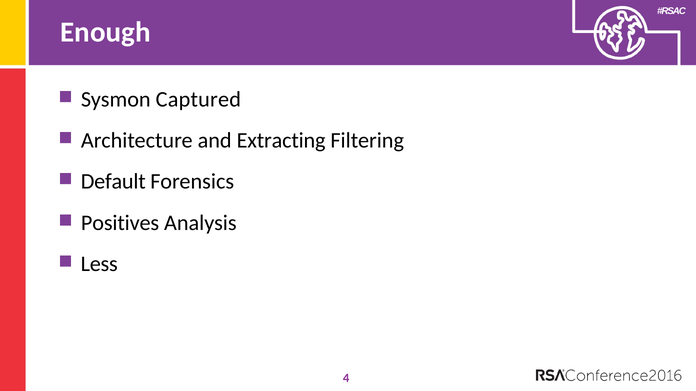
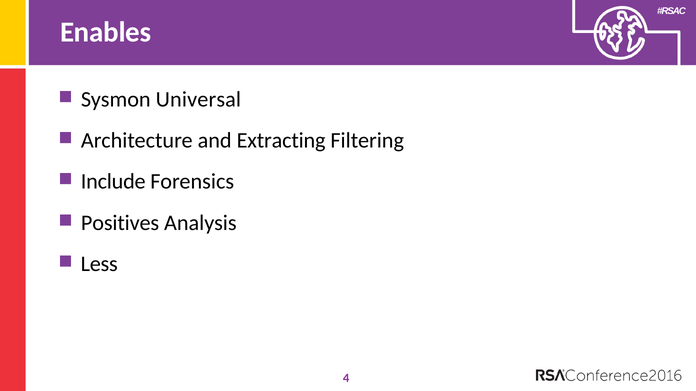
Enough: Enough -> Enables (106, 32)
Captured: Captured -> Universal (198, 100)
Default: Default -> Include (113, 182)
